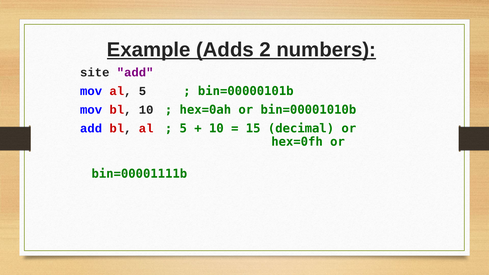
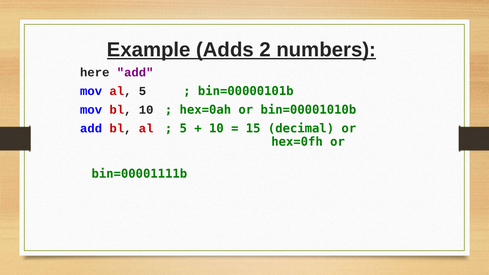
site: site -> here (95, 73)
